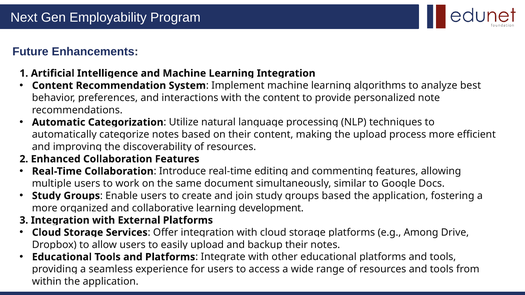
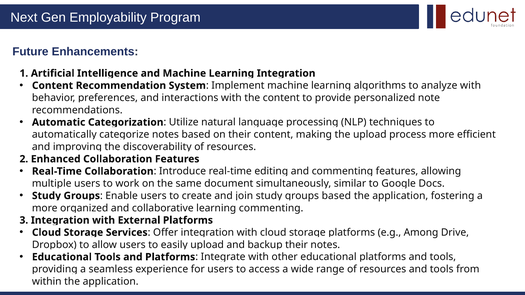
best: best -> with (471, 86)
development: development -> commenting (271, 208)
